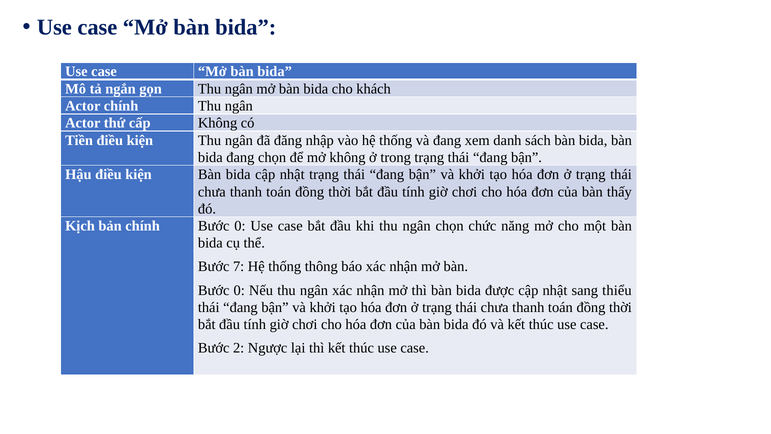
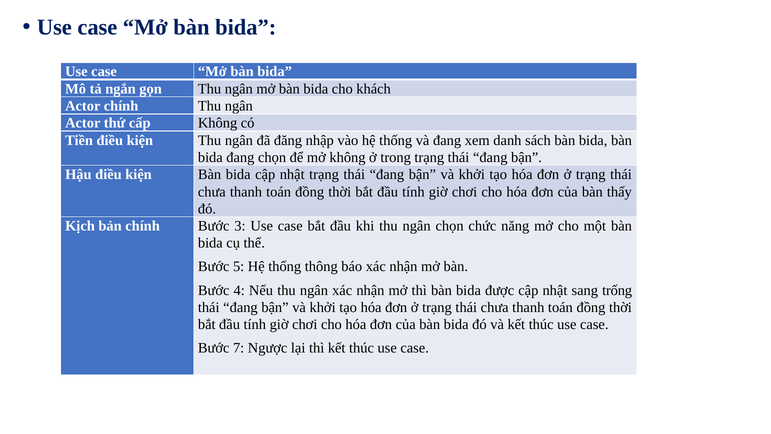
chính Bước 0: 0 -> 3 (240, 226)
7: 7 -> 5 (239, 267)
0: 0 -> 4 (239, 290)
thiểu: thiểu -> trống (617, 290)
2: 2 -> 7 (239, 348)
